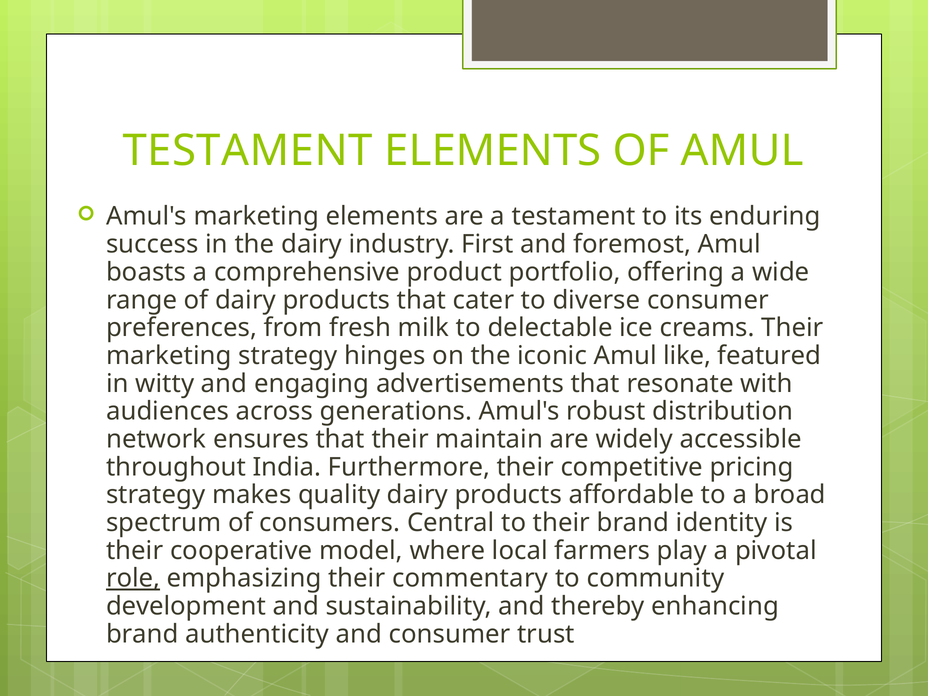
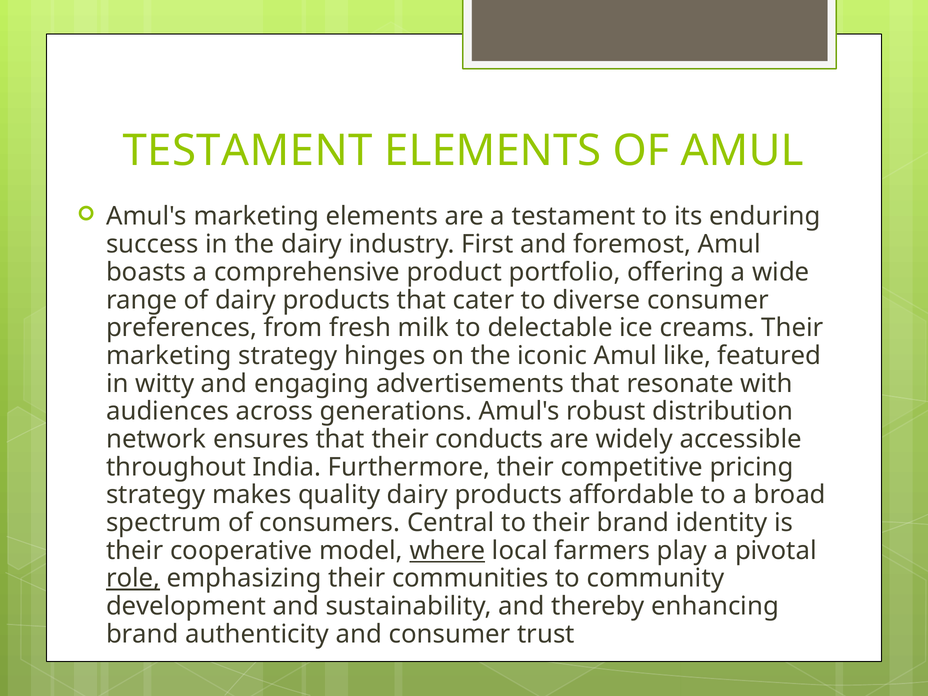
maintain: maintain -> conducts (489, 439)
where underline: none -> present (447, 551)
commentary: commentary -> communities (470, 578)
